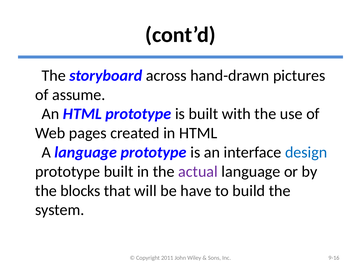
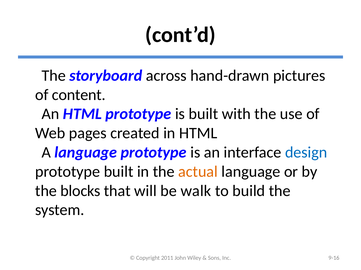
assume: assume -> content (79, 95)
actual colour: purple -> orange (198, 172)
have: have -> walk (196, 191)
